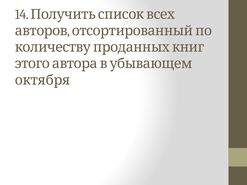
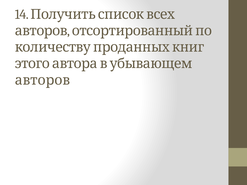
октября: октября -> авторов (42, 80)
